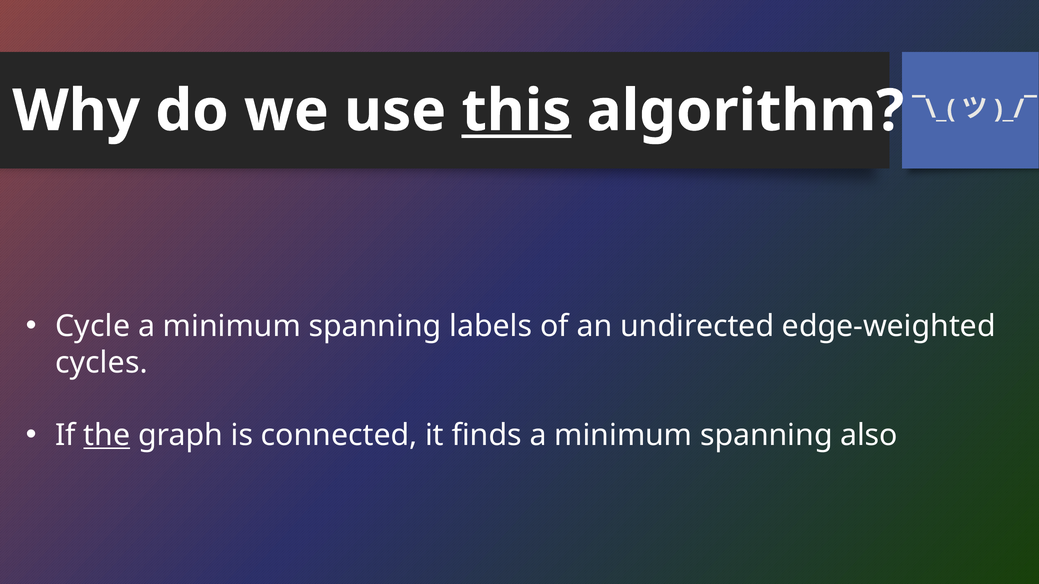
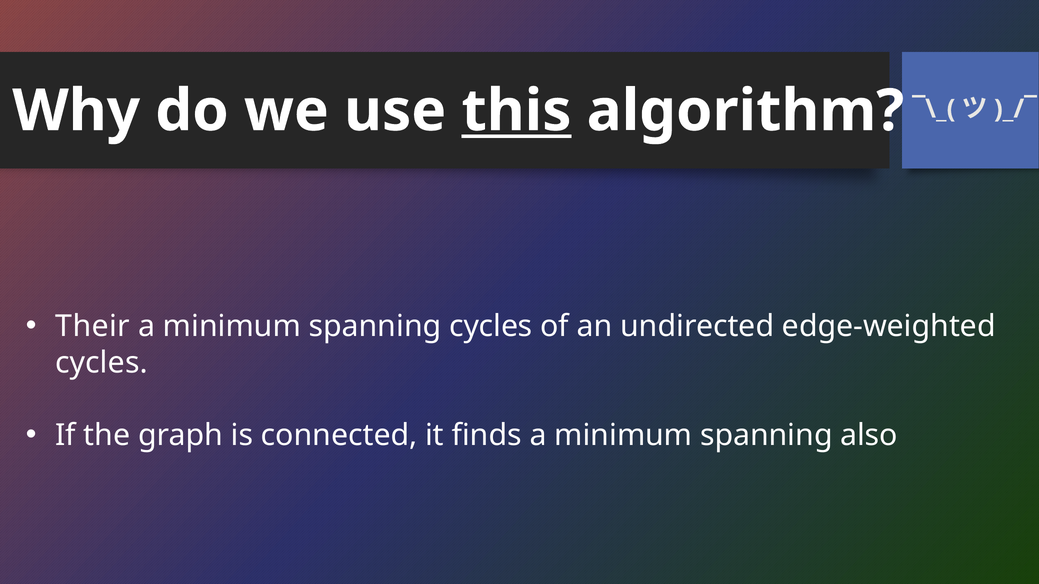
Cycle: Cycle -> Their (93, 326)
spanning labels: labels -> cycles (491, 326)
the underline: present -> none (107, 436)
